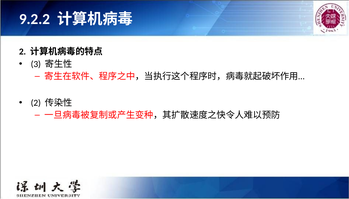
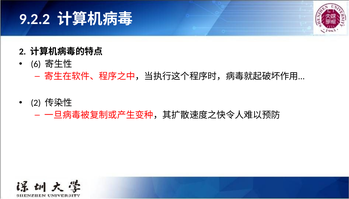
3: 3 -> 6 (36, 64)
